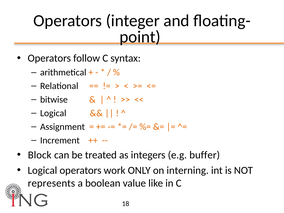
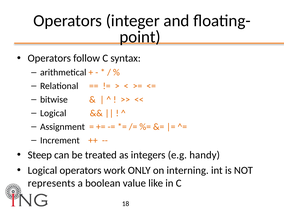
Block: Block -> Steep (40, 155)
buffer: buffer -> handy (205, 155)
